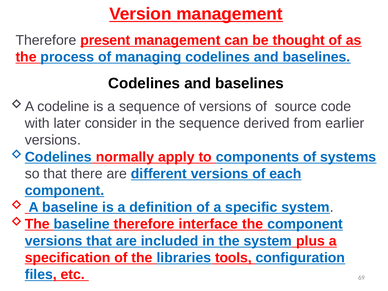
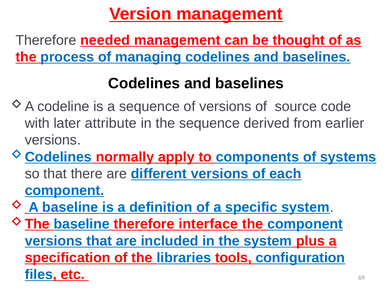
present: present -> needed (105, 40)
consider: consider -> attribute (111, 123)
